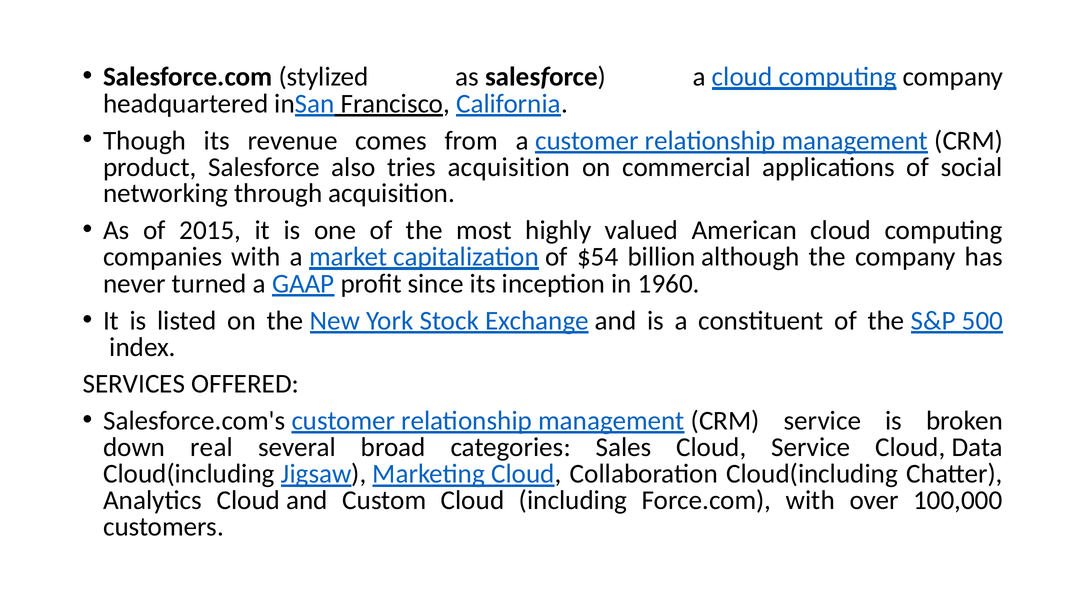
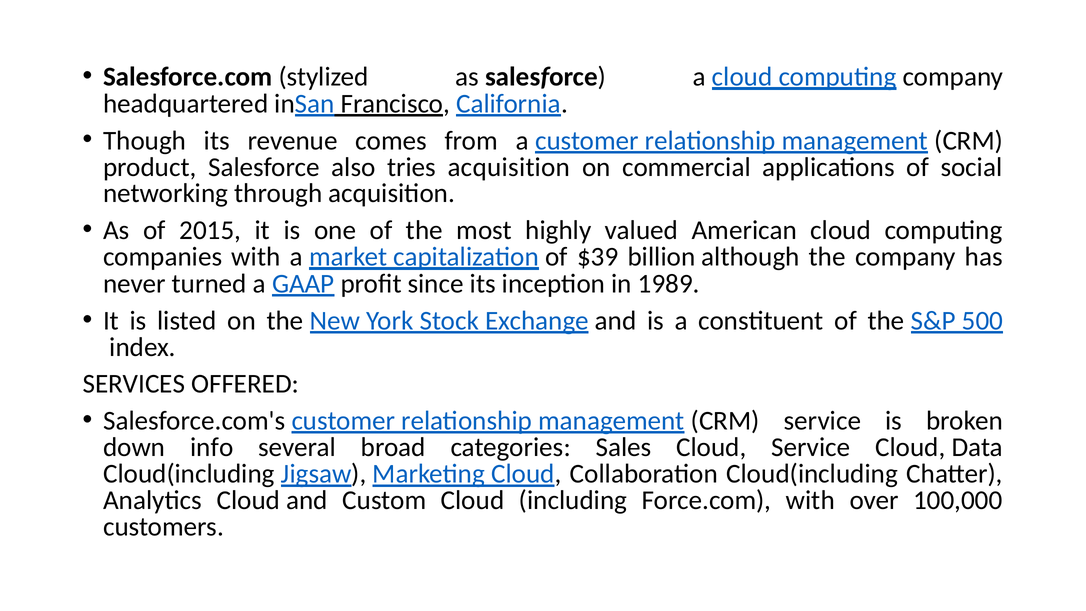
$54: $54 -> $39 (598, 257)
1960: 1960 -> 1989 (669, 284)
real: real -> info (212, 447)
